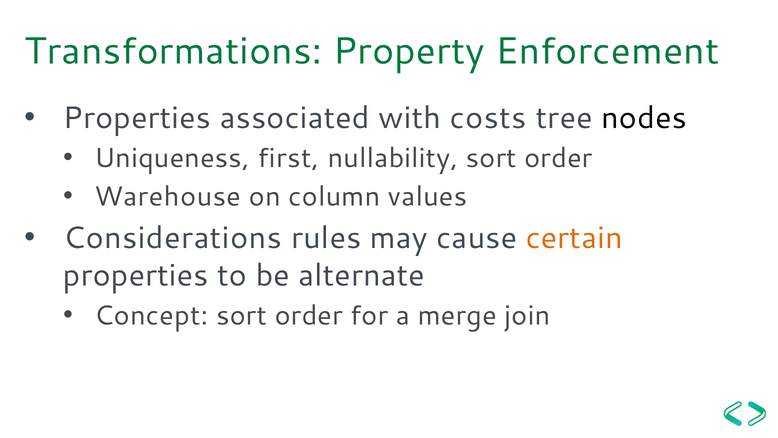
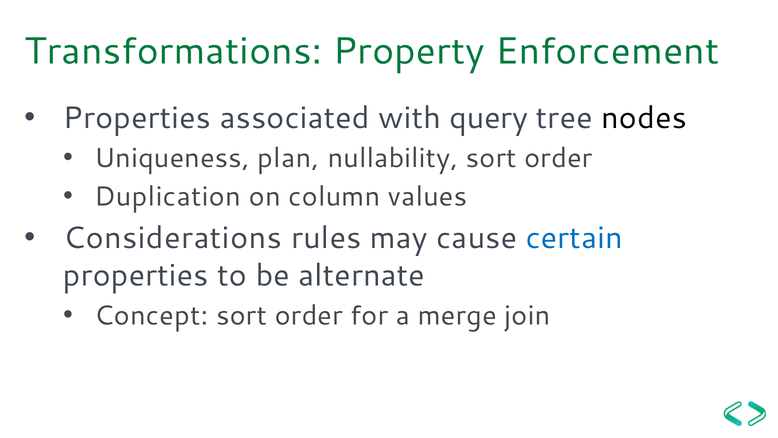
costs: costs -> query (489, 118)
first: first -> plan (288, 158)
Warehouse: Warehouse -> Duplication (168, 197)
certain colour: orange -> blue (574, 238)
